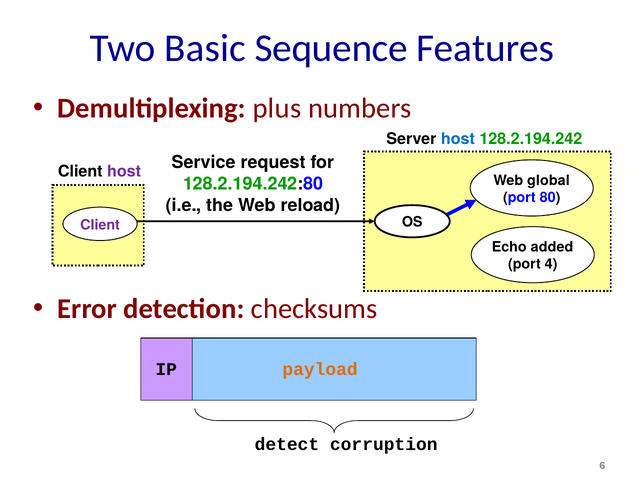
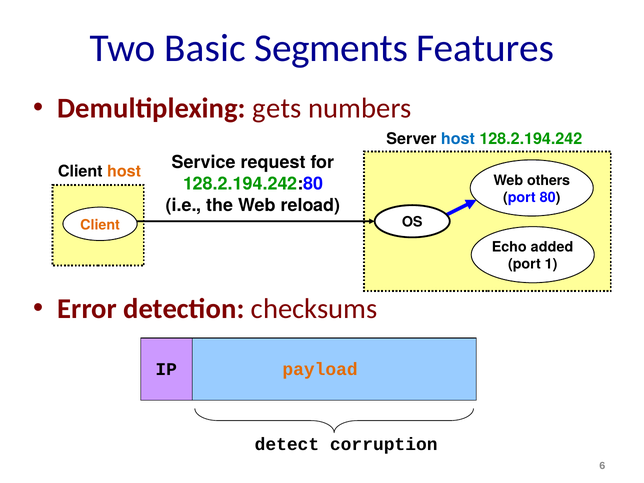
Sequence: Sequence -> Segments (331, 48)
plus: plus -> gets (277, 108)
host colour: purple -> orange (124, 171)
global: global -> others (549, 180)
Client colour: purple -> orange (100, 225)
4: 4 -> 1 (551, 264)
